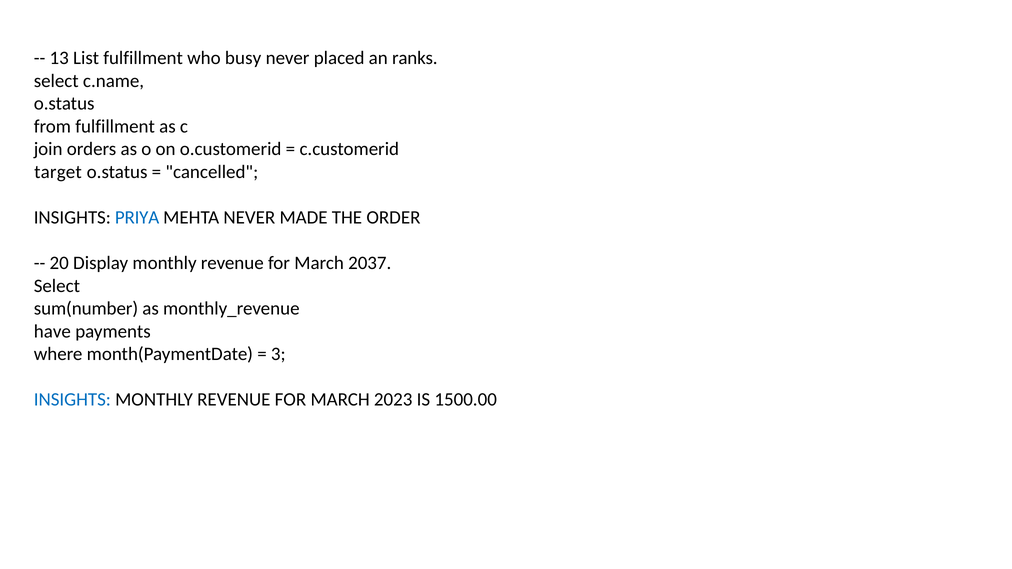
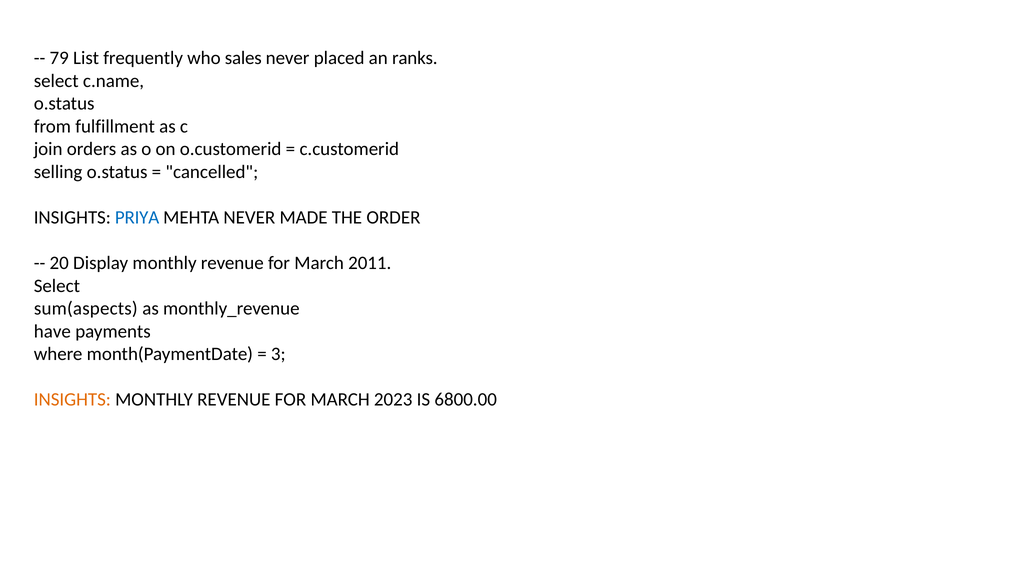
13: 13 -> 79 (59, 58)
List fulfillment: fulfillment -> frequently (143, 58)
busy: busy -> sales (243, 58)
target: target -> selling (58, 172)
2037: 2037 -> 2011 (370, 263)
sum(number: sum(number -> sum(aspects (86, 309)
INSIGHTS colour: blue -> orange (72, 400)
1500.00: 1500.00 -> 6800.00 (466, 400)
